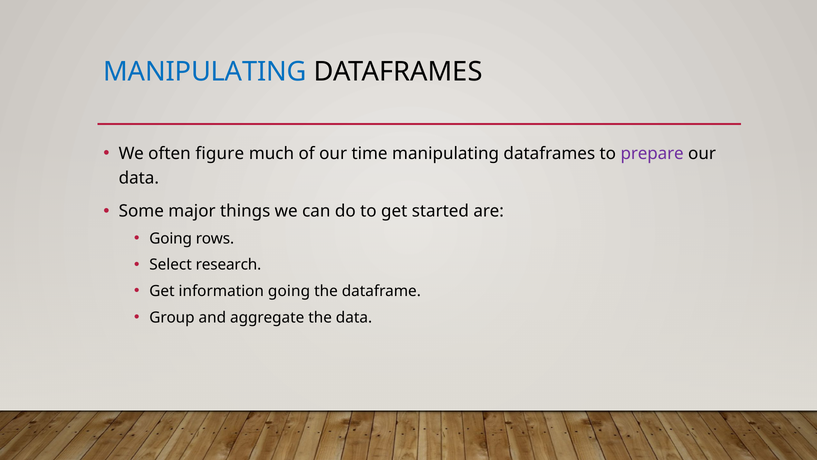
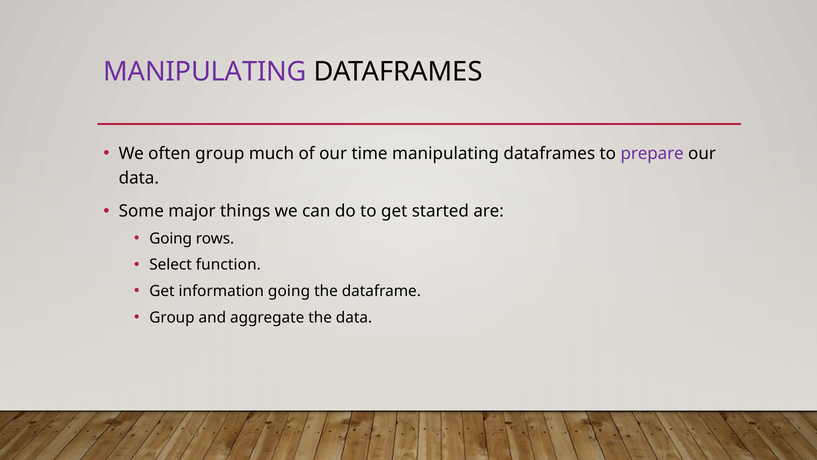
MANIPULATING colour: blue -> purple (205, 72)
often figure: figure -> group (220, 154)
research: research -> function (228, 265)
